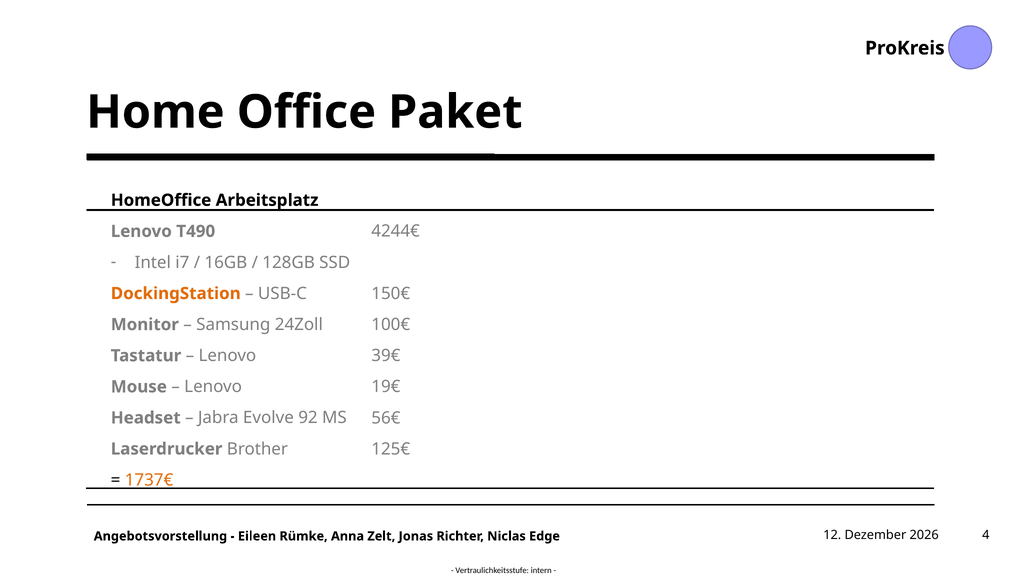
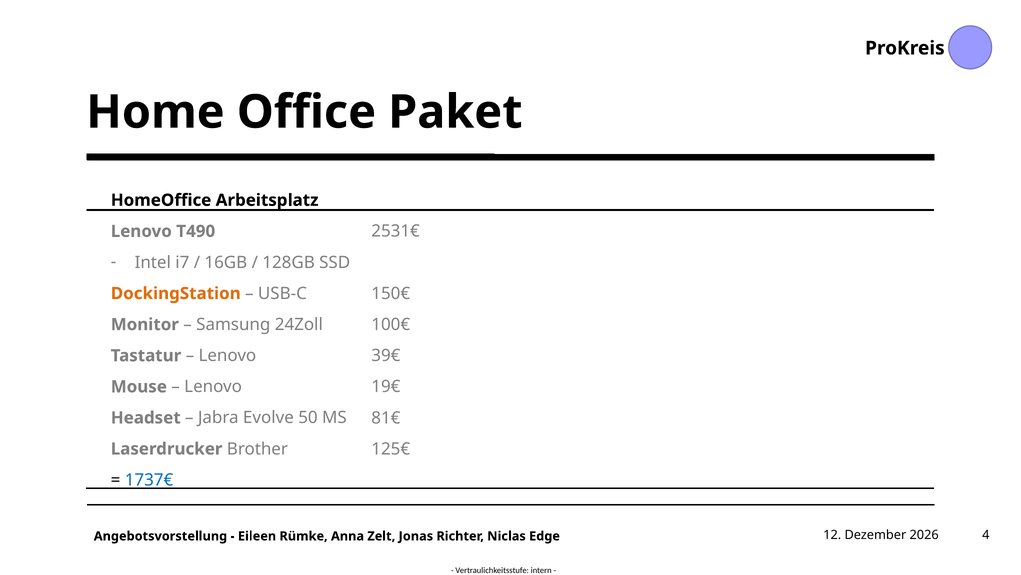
4244€: 4244€ -> 2531€ (396, 231)
56€: 56€ -> 81€ (386, 417)
92: 92 -> 50 (308, 417)
1737€ colour: orange -> blue (149, 479)
